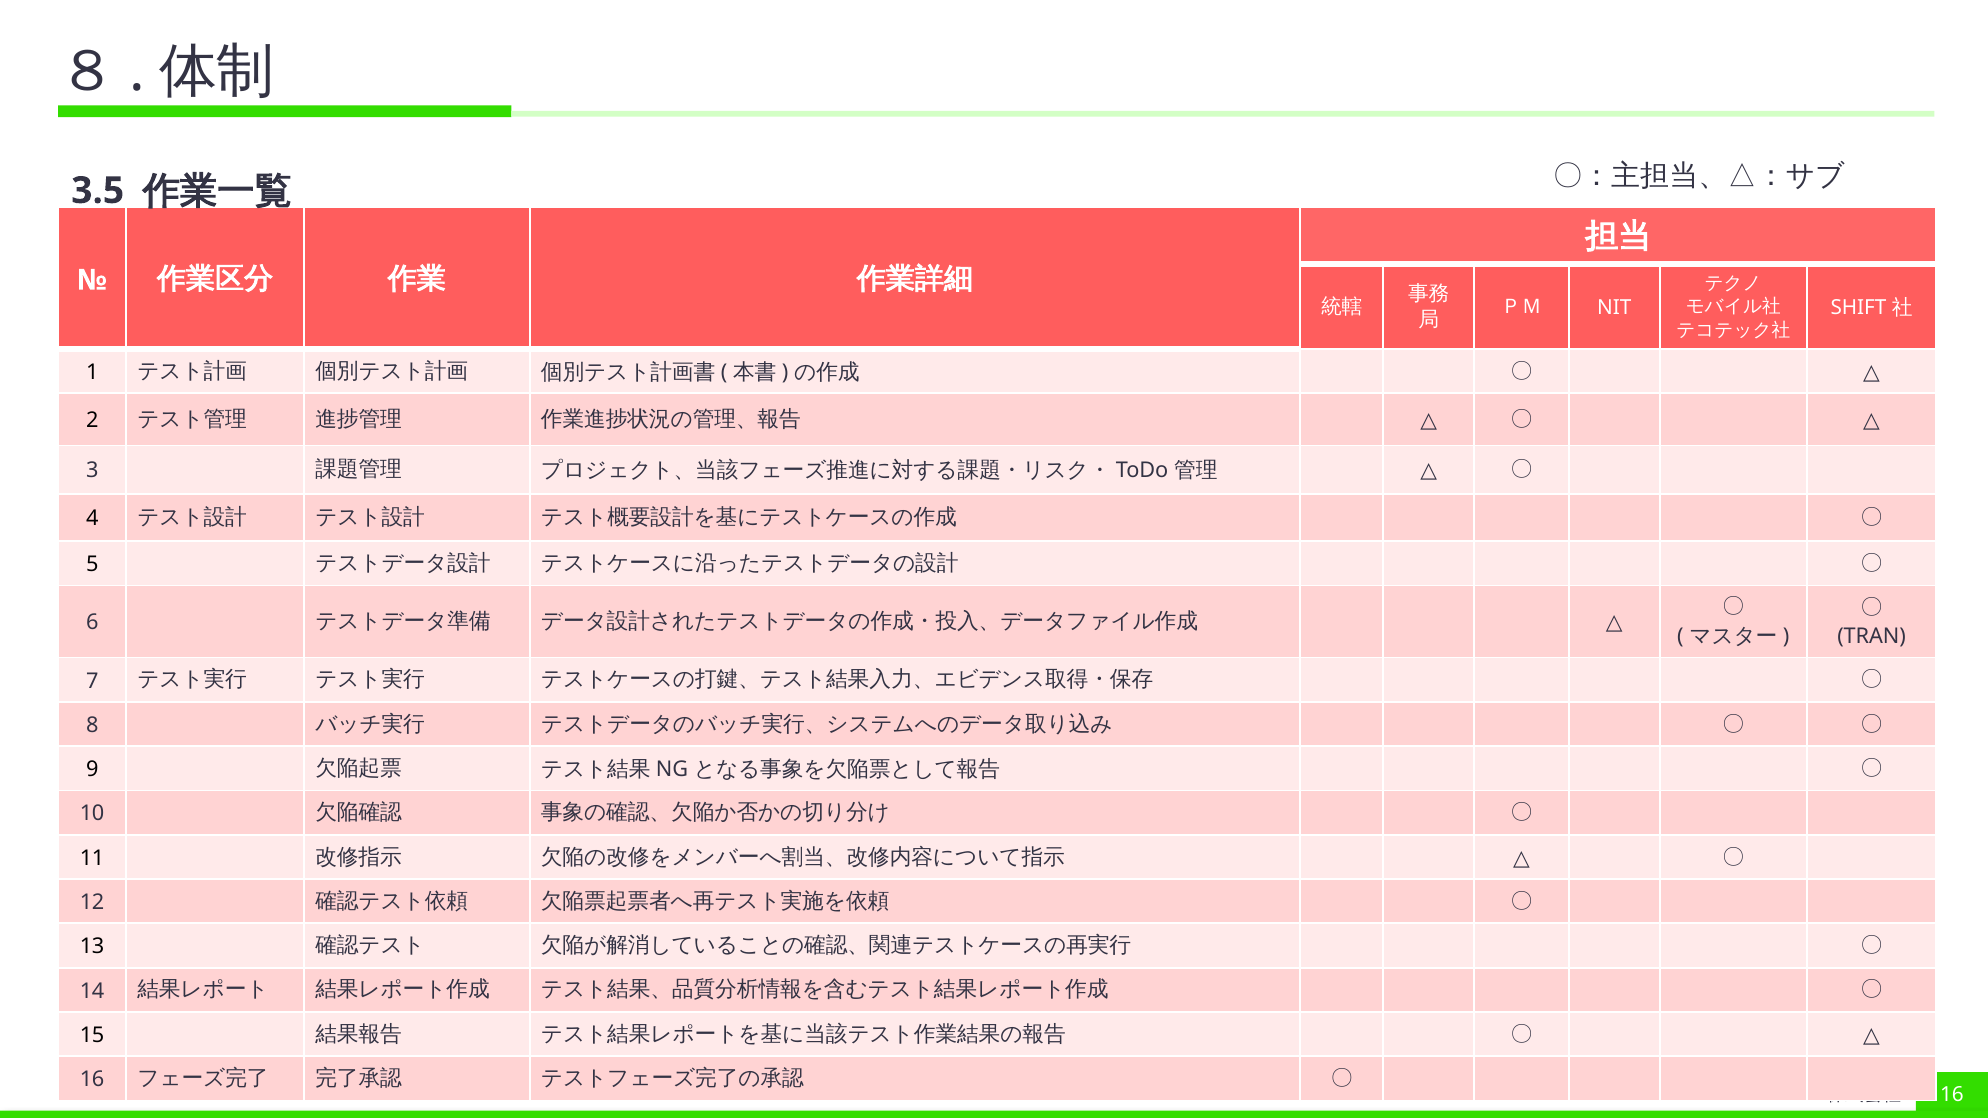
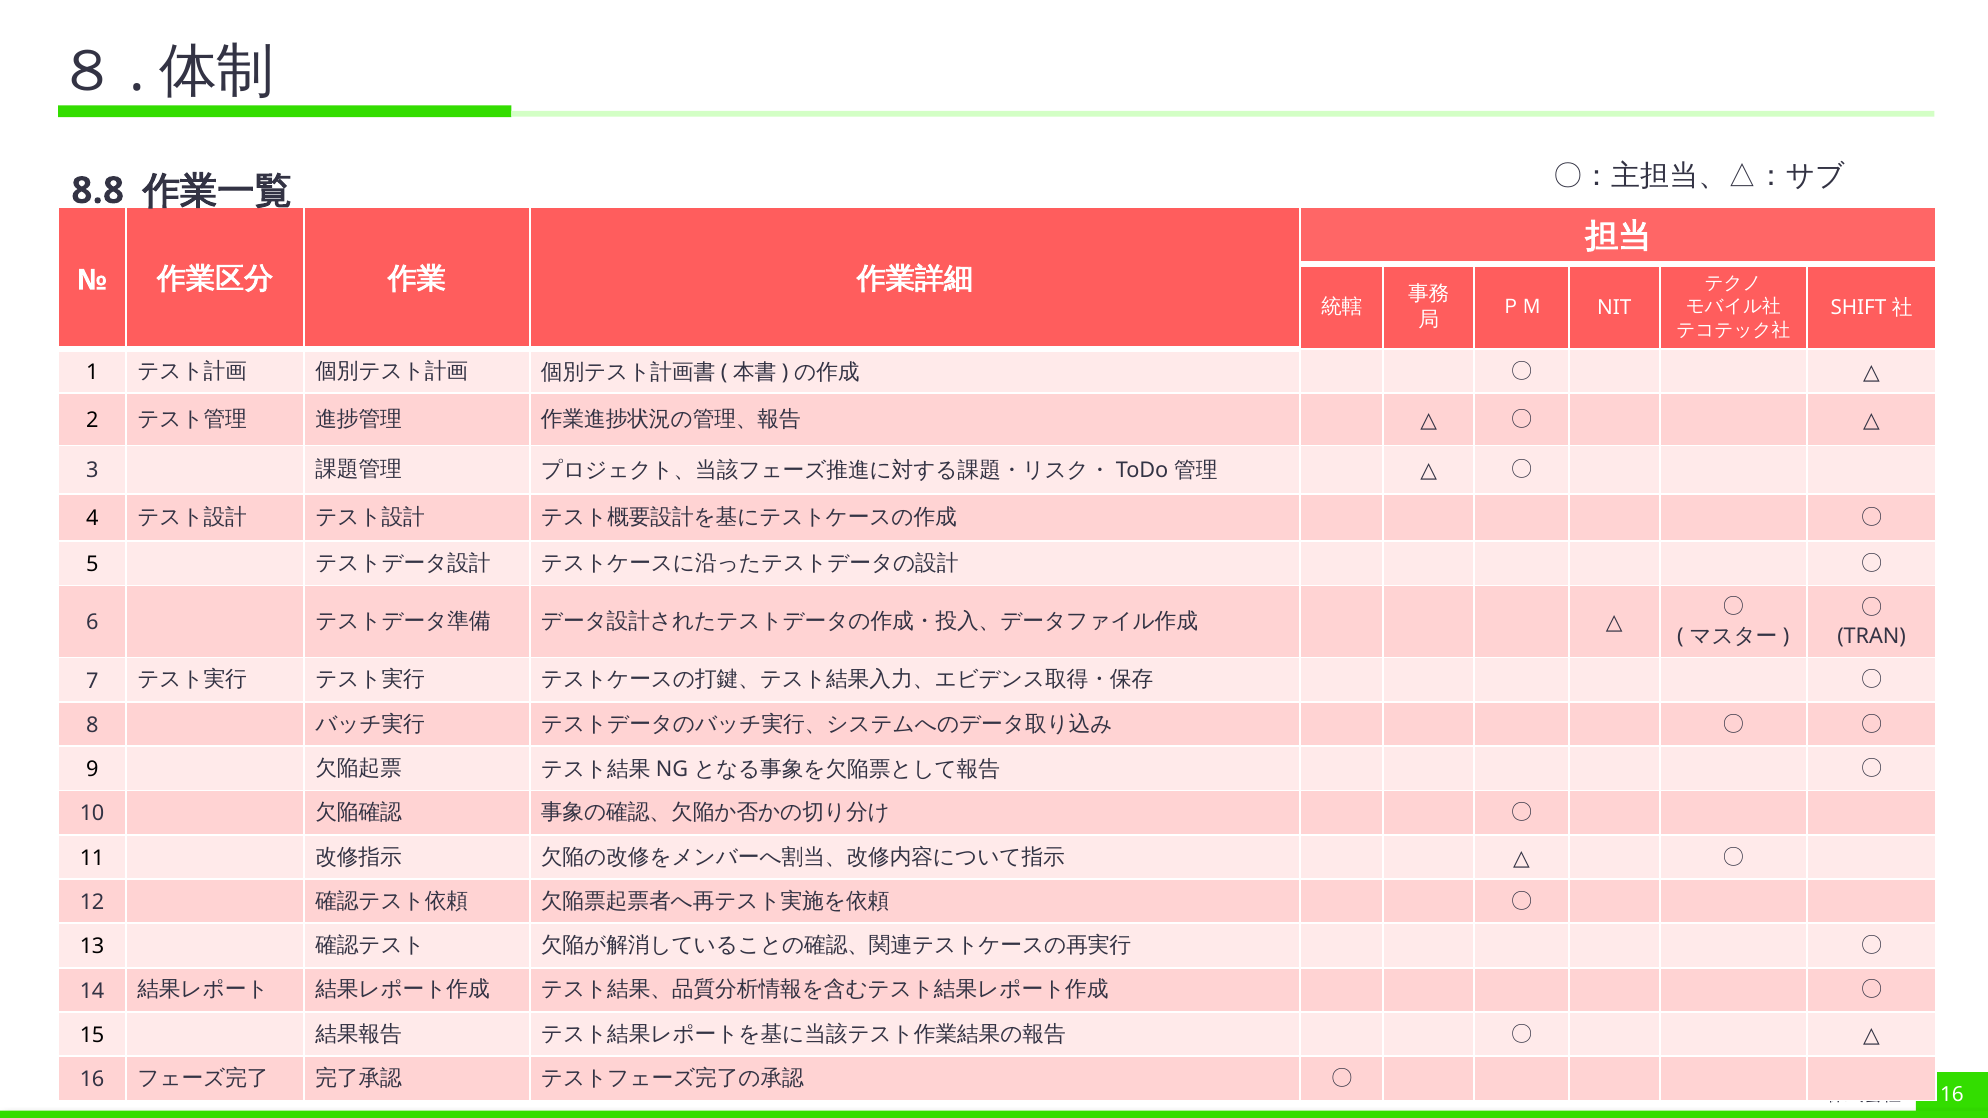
3.5: 3.5 -> 8.8 (98, 191)
